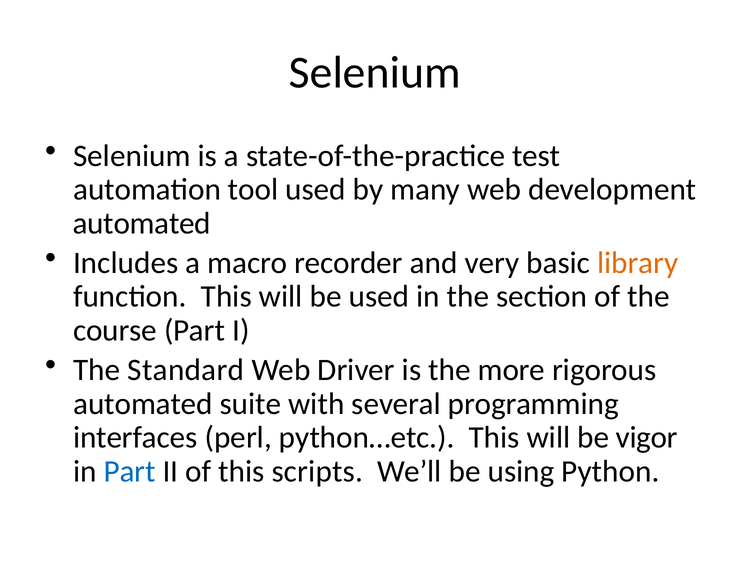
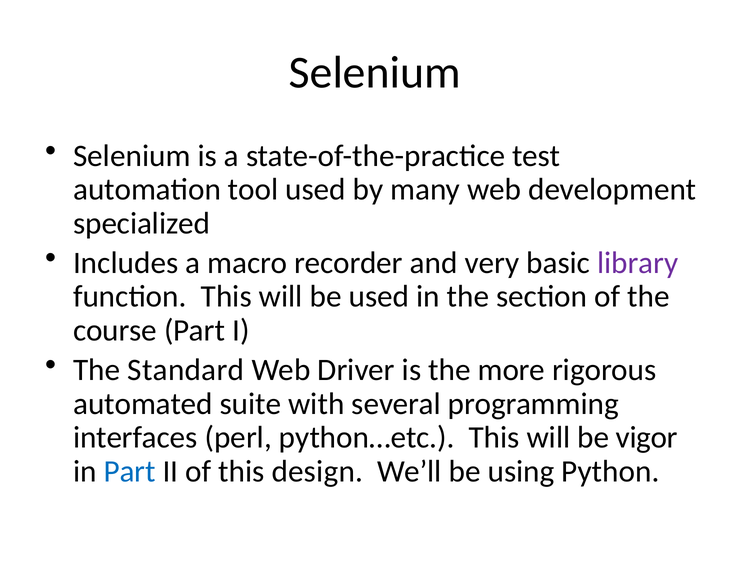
automated: automated -> specialized (142, 223)
library colour: orange -> purple (638, 263)
scripts: scripts -> design (317, 472)
